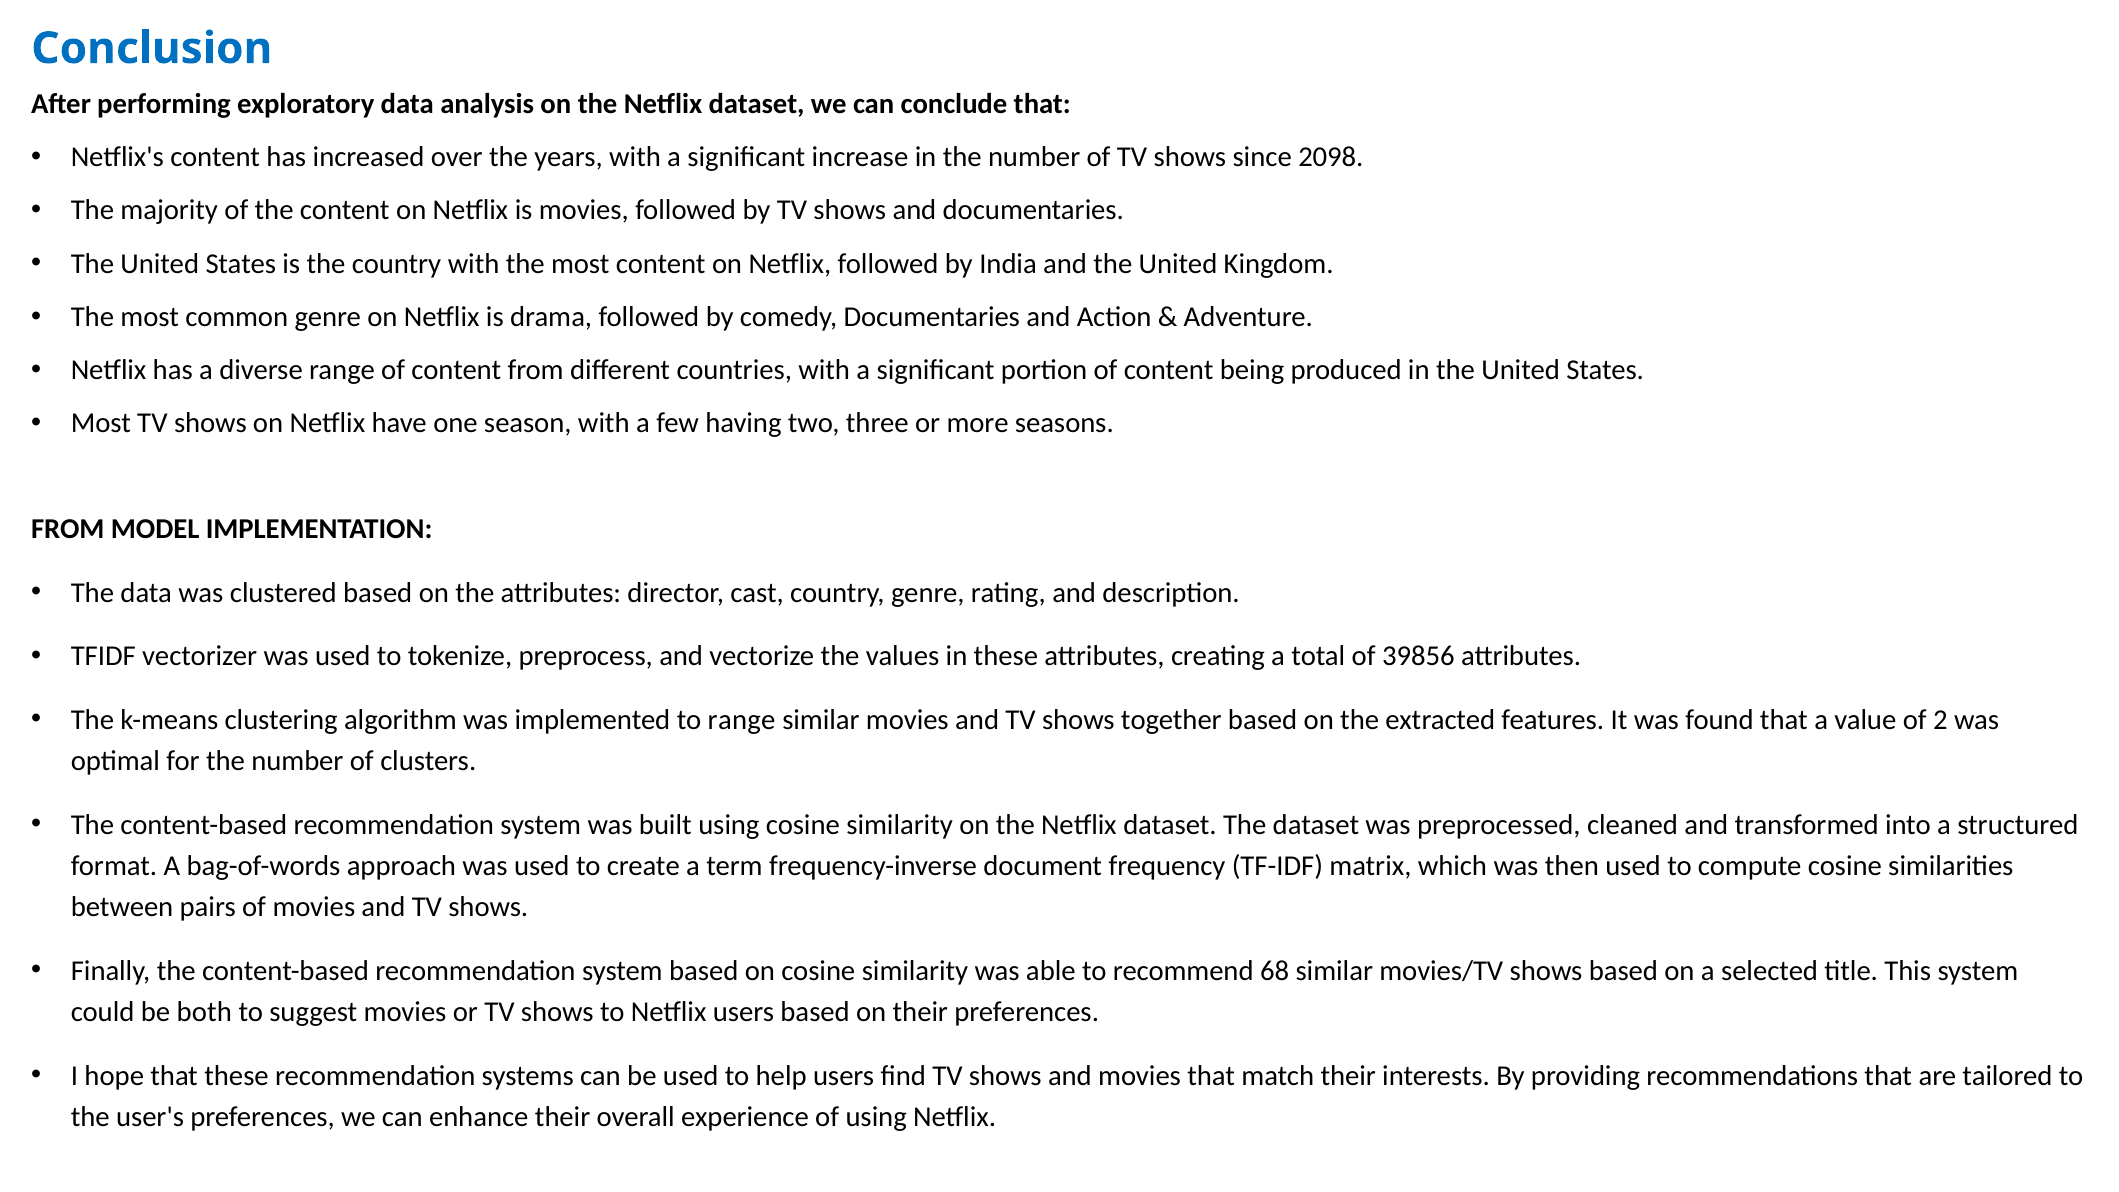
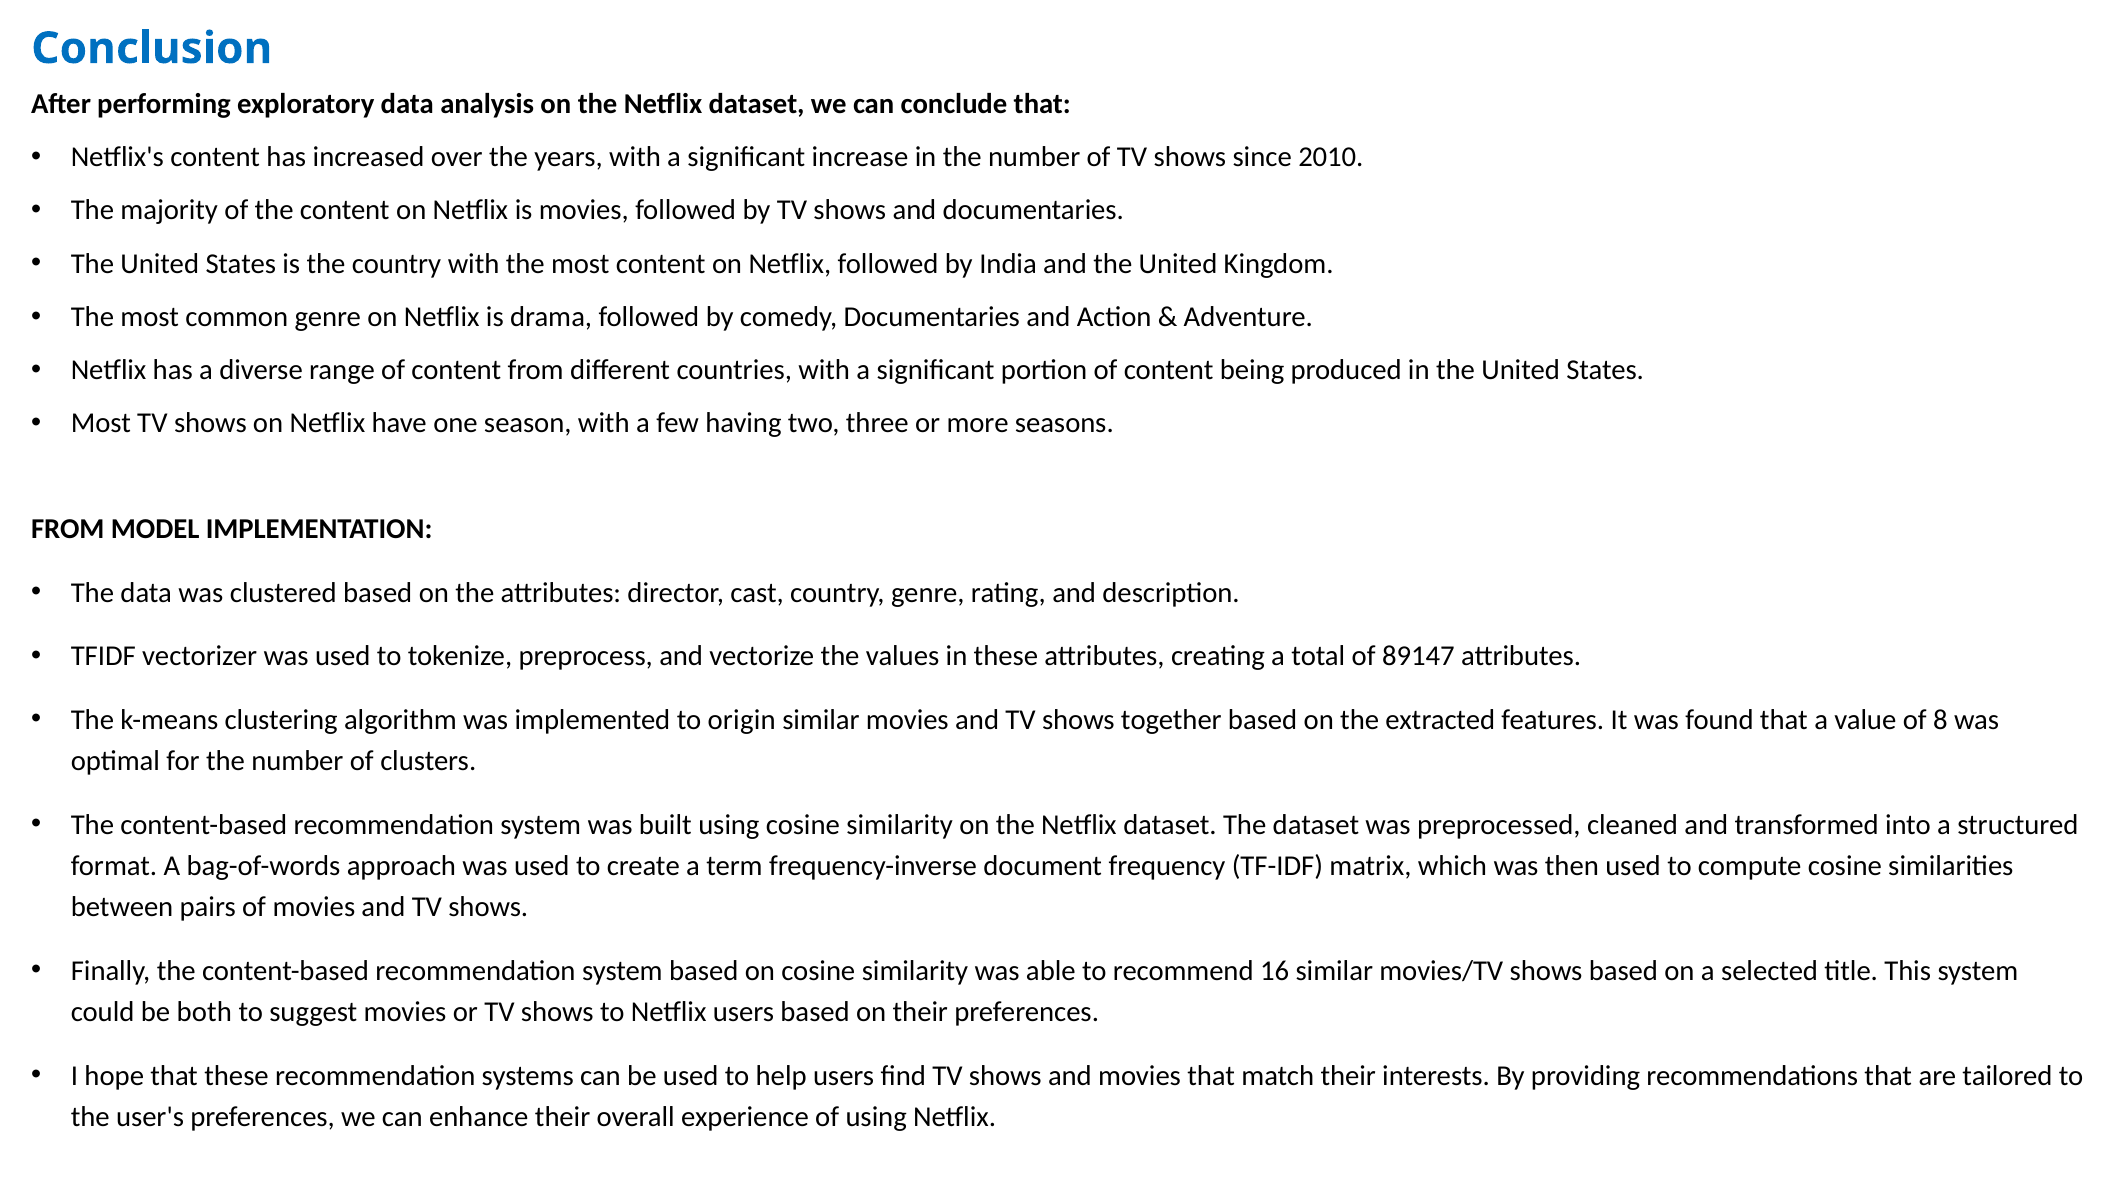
2098: 2098 -> 2010 (1331, 157)
39856: 39856 -> 89147 (1418, 656)
to range: range -> origin (742, 720)
2: 2 -> 8 (1940, 720)
68: 68 -> 16 (1275, 971)
